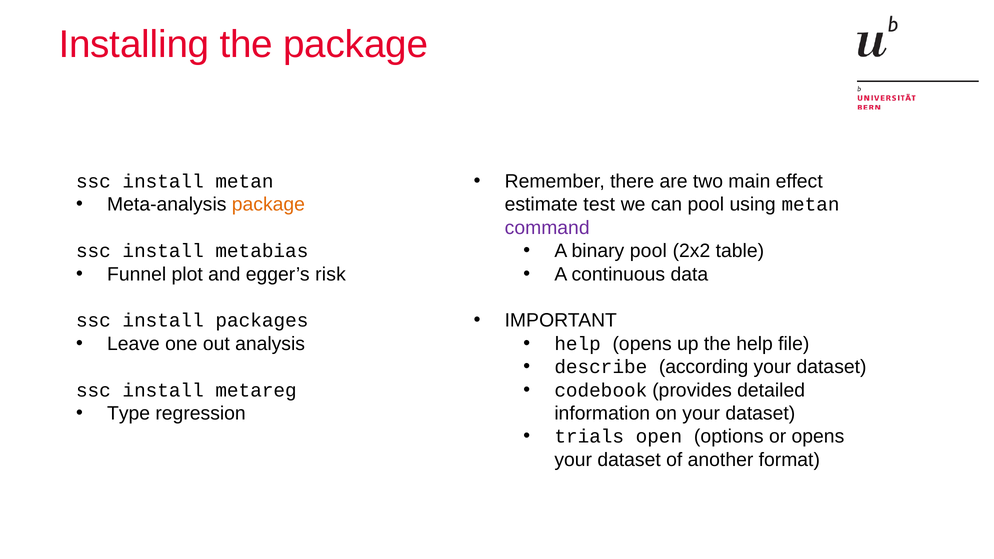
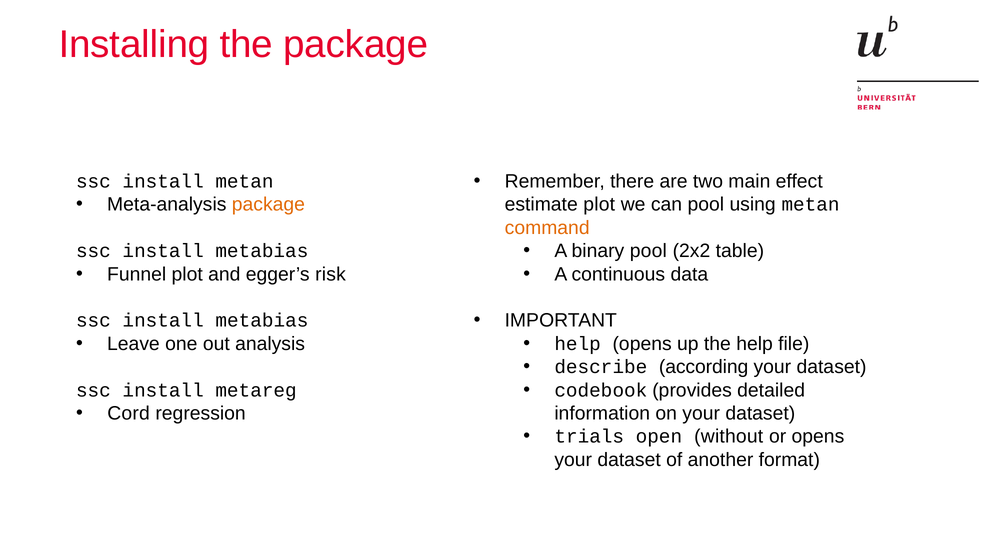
estimate test: test -> plot (599, 205)
command colour: purple -> orange (547, 228)
packages: packages -> metabias (262, 321)
Type: Type -> Cord (129, 413)
options: options -> without (729, 437)
